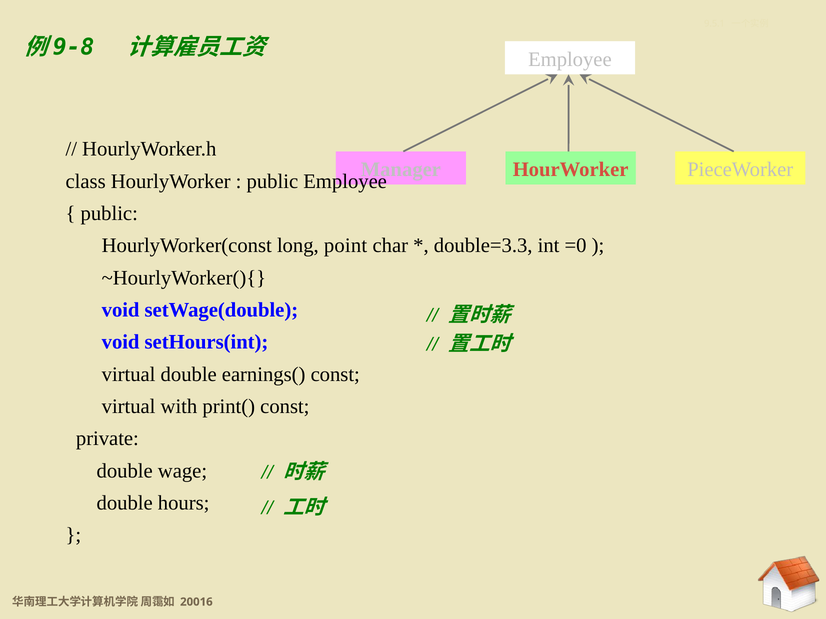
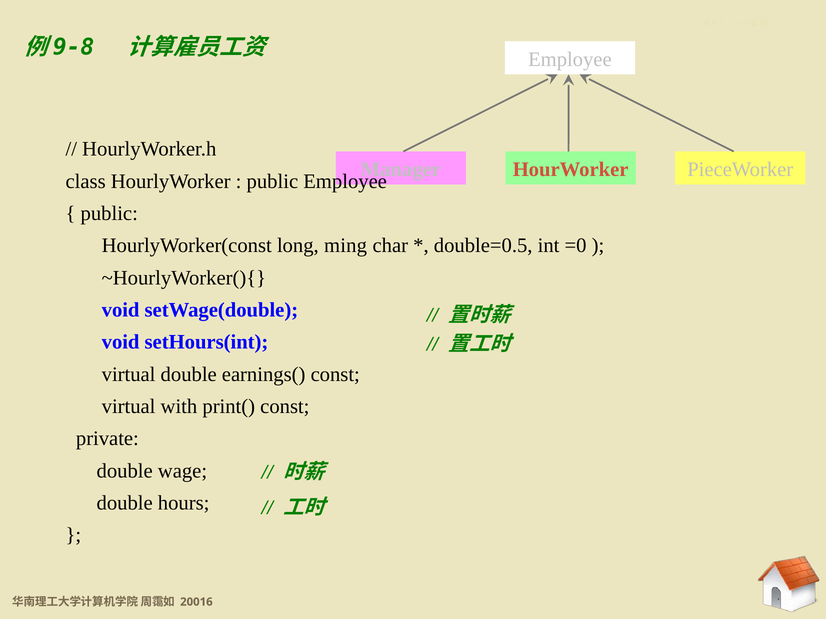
point: point -> ming (346, 246)
double=3.3: double=3.3 -> double=0.5 (483, 246)
